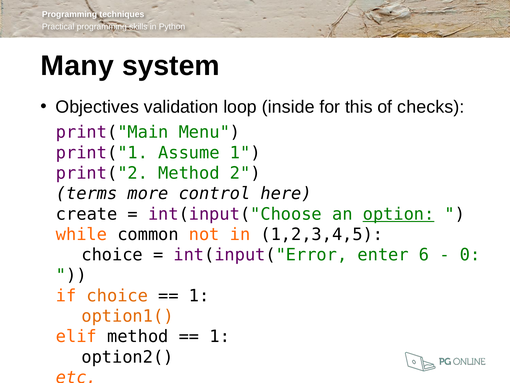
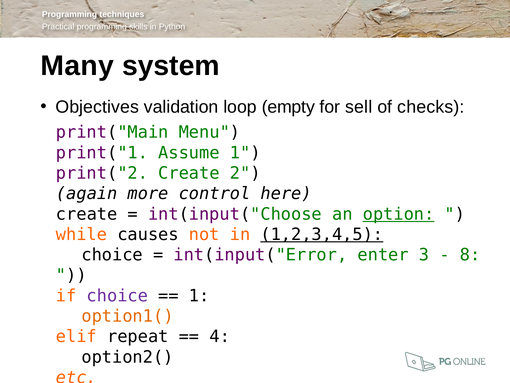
inside: inside -> empty (288, 107)
this: this -> sell (359, 107)
print("2 Method: Method -> Create (189, 173)
terms: terms -> again (87, 193)
common: common -> causes (148, 234)
1,2,3,4,5 underline: none -> present (322, 234)
6: 6 -> 3 (424, 255)
0: 0 -> 8 (470, 255)
choice colour: orange -> purple (117, 295)
elif method: method -> repeat (138, 336)
1: 1 -> 4 (220, 336)
